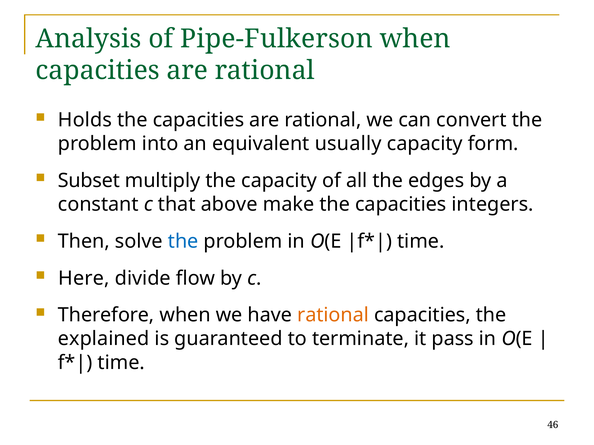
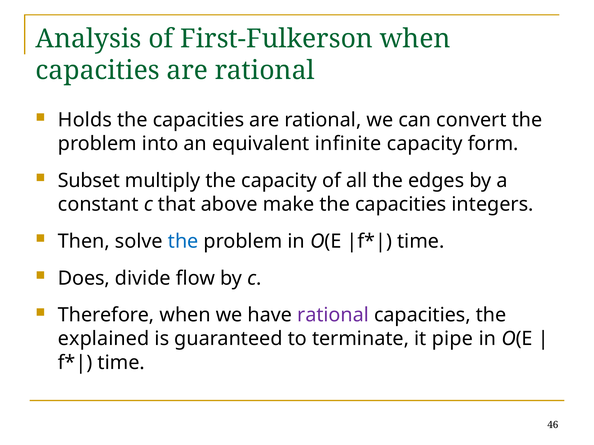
Pipe-Fulkerson: Pipe-Fulkerson -> First-Fulkerson (277, 39)
usually: usually -> infinite (348, 144)
Here: Here -> Does (84, 278)
rational colour: orange -> purple (333, 315)
pass: pass -> pipe (453, 339)
